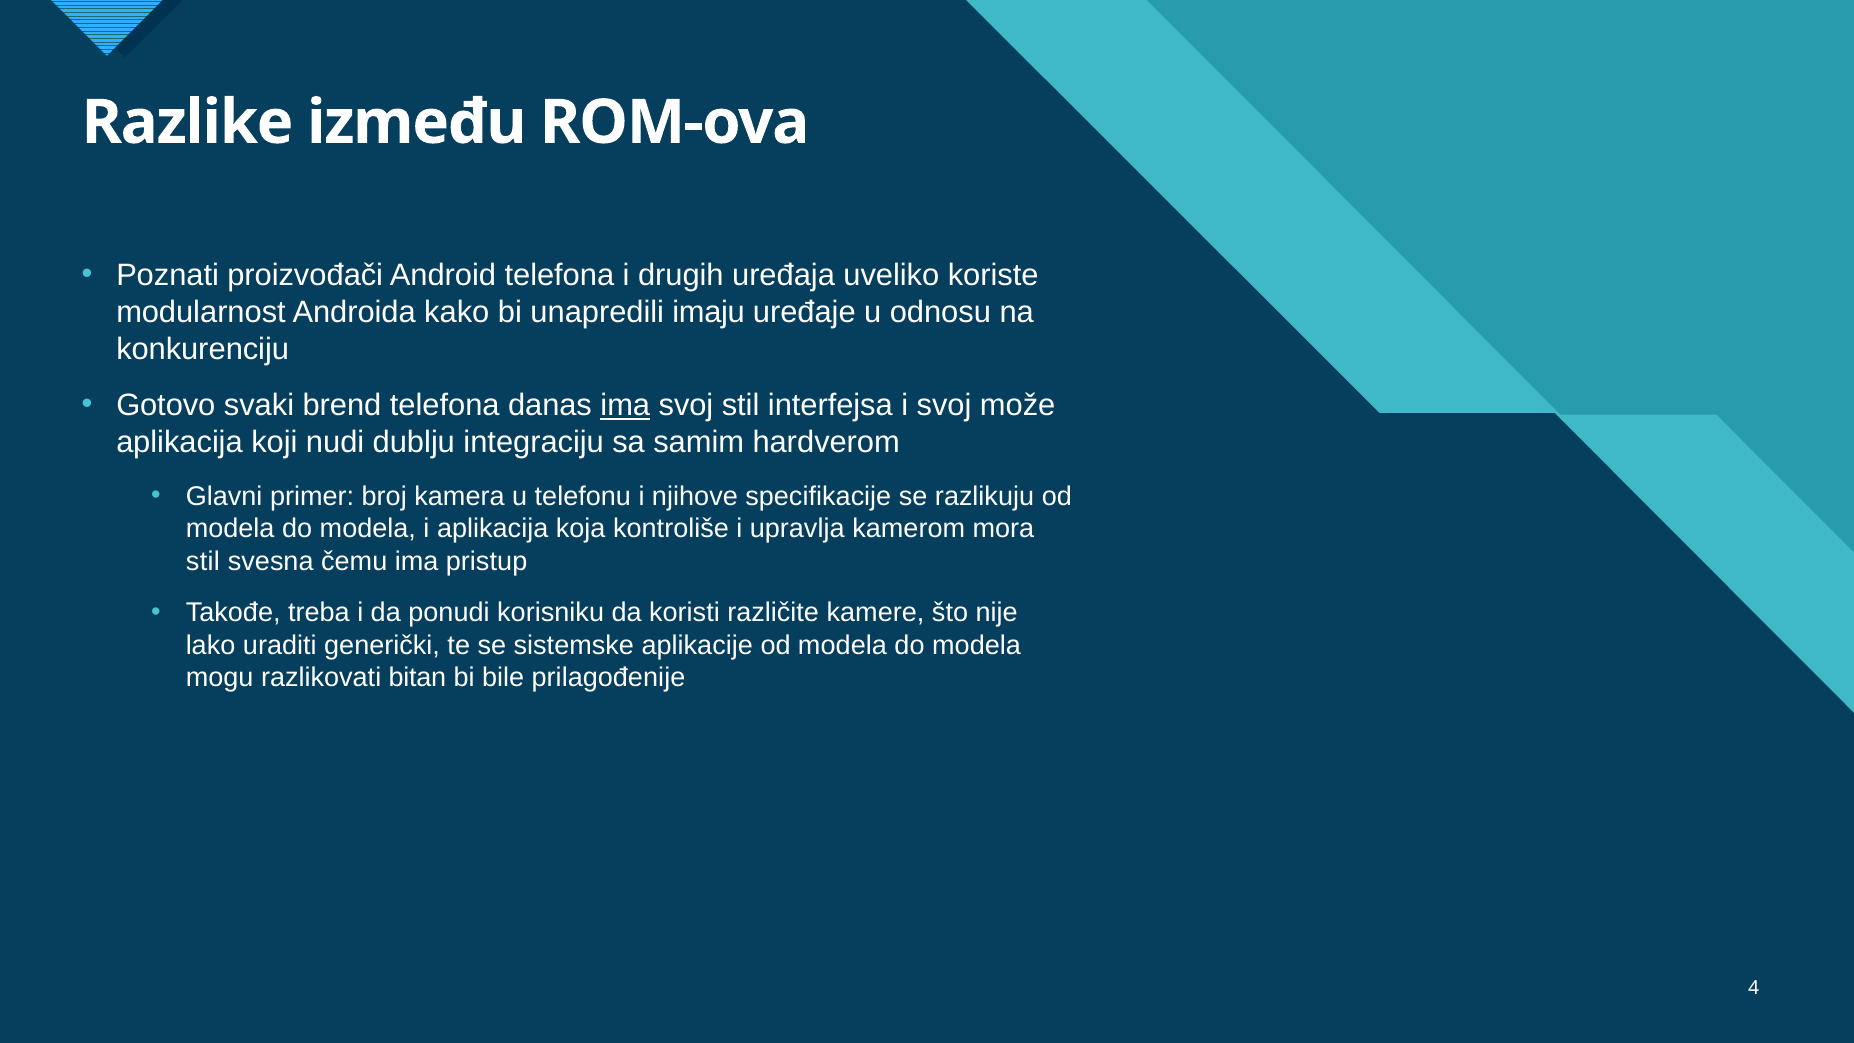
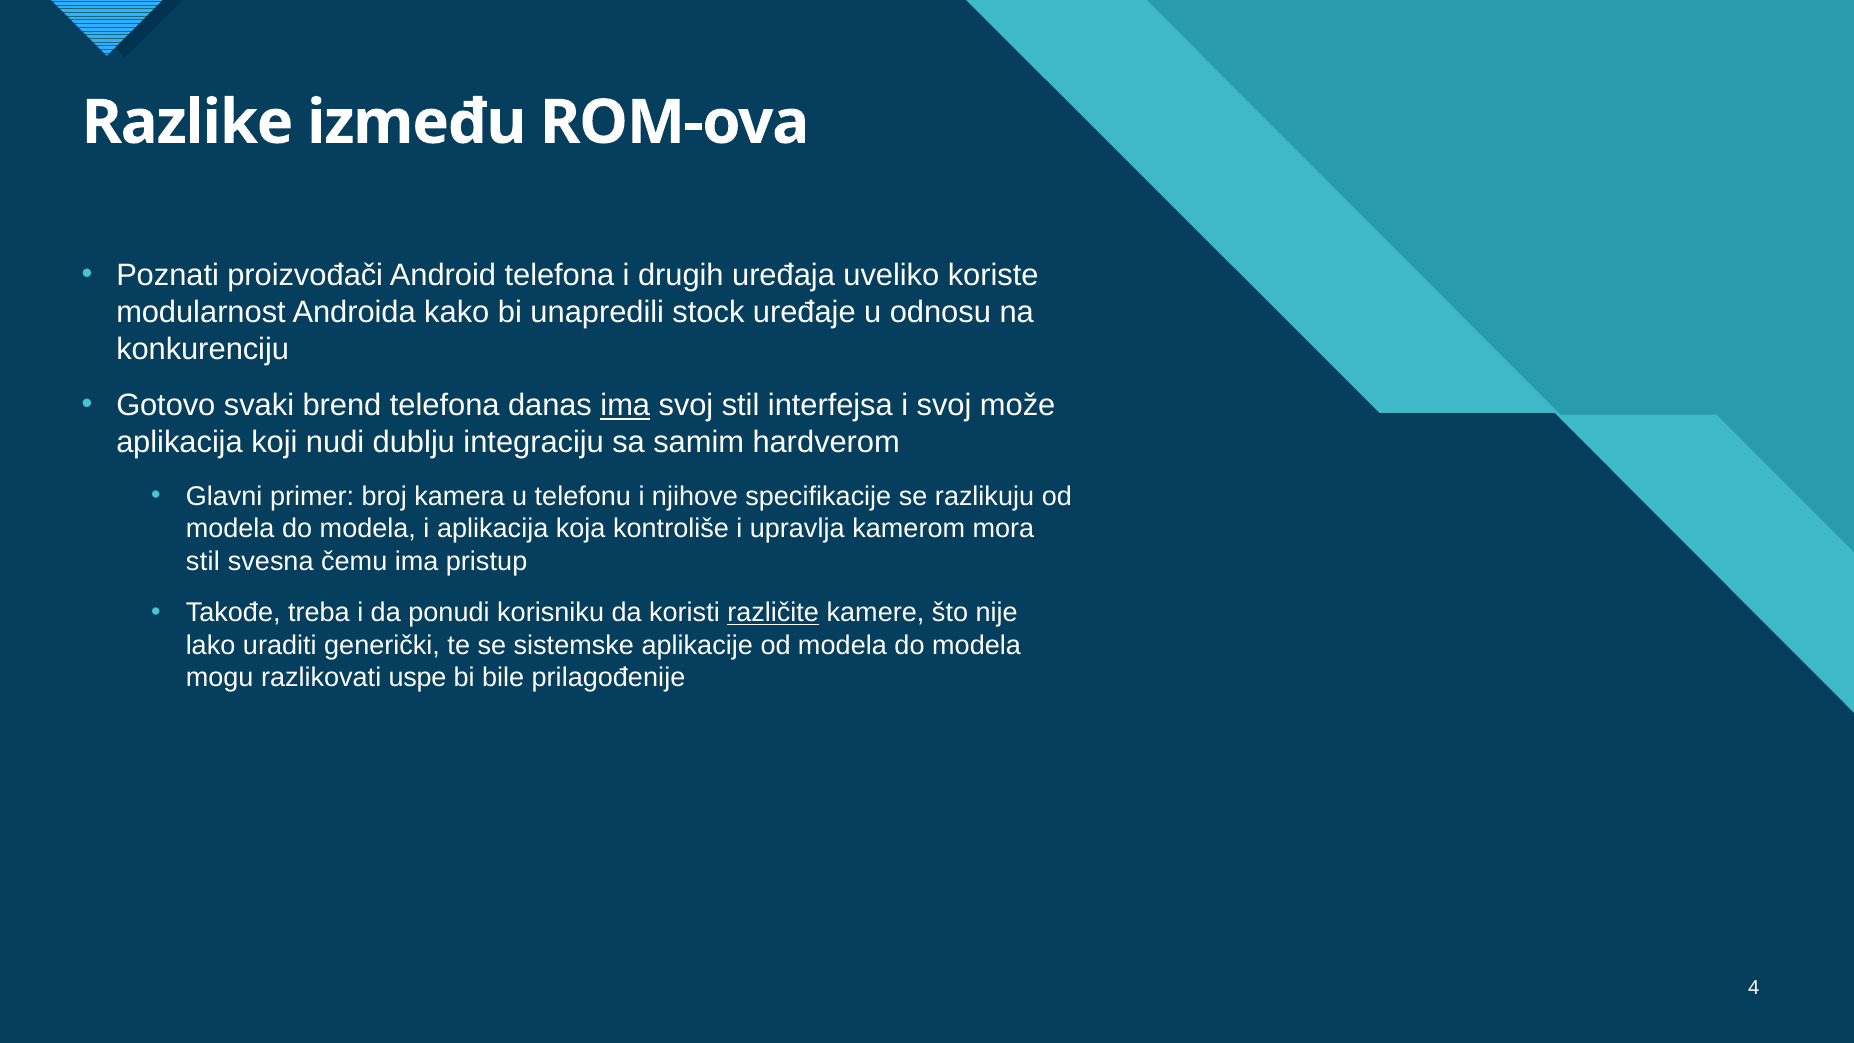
imaju: imaju -> stock (708, 312)
različite underline: none -> present (773, 613)
bitan: bitan -> uspe (417, 678)
